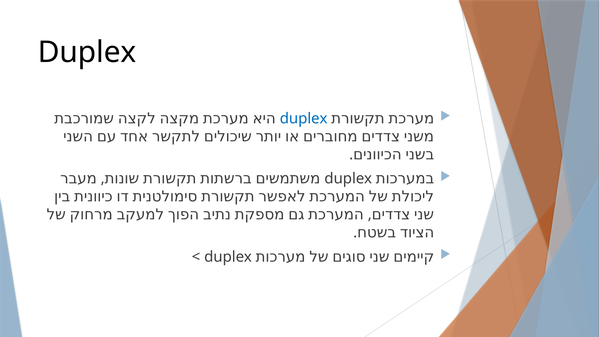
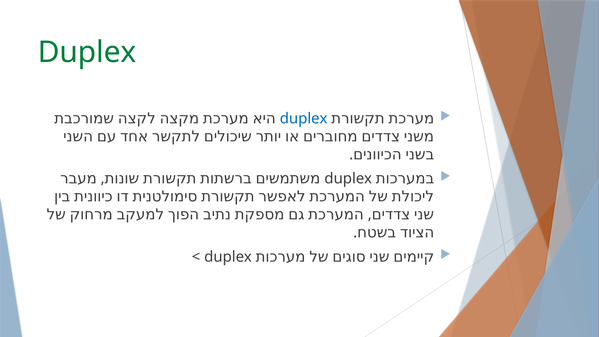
Duplex colour: black -> green (87, 52)
